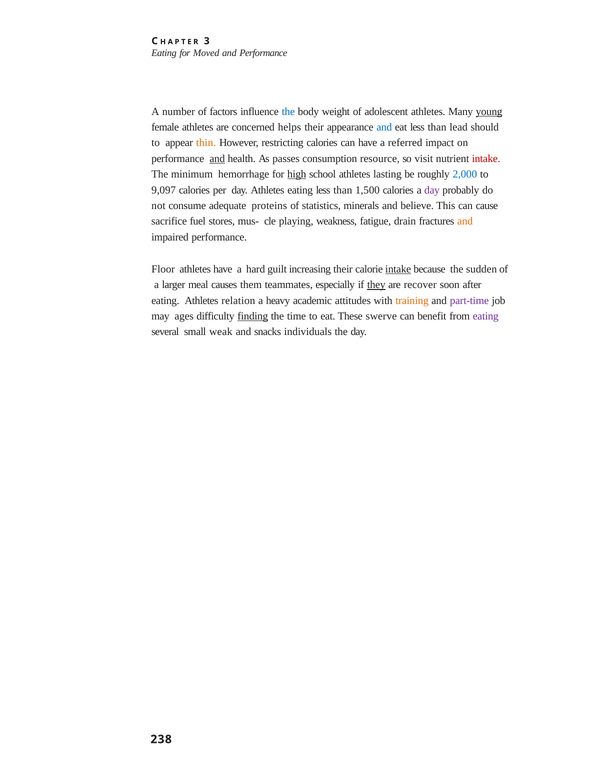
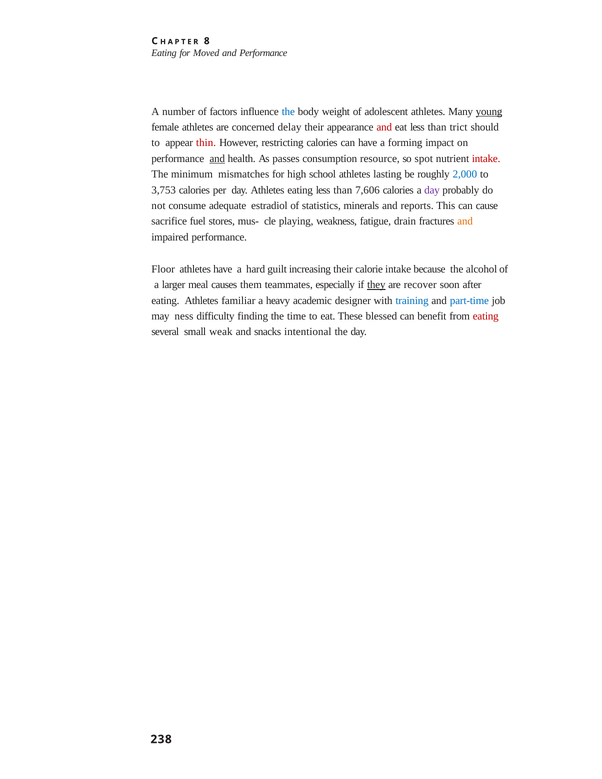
3: 3 -> 8 (207, 41)
helps: helps -> delay (290, 127)
and colour: blue -> red (384, 127)
lead: lead -> trict (459, 127)
thin colour: orange -> red (206, 143)
referred: referred -> forming (405, 143)
visit: visit -> spot (424, 159)
hemorrhage: hemorrhage -> mismatches (244, 174)
high underline: present -> none (297, 174)
9,097: 9,097 -> 3,753 (164, 190)
1,500: 1,500 -> 7,606 (368, 190)
proteins: proteins -> estradiol (269, 206)
believe: believe -> reports (417, 206)
intake underline: present -> none (398, 269)
sudden: sudden -> alcohol (482, 269)
relation: relation -> familiar (238, 301)
attitudes: attitudes -> designer (353, 301)
training colour: orange -> blue (412, 301)
part-time colour: purple -> blue (469, 301)
ages: ages -> ness (184, 316)
finding underline: present -> none (253, 316)
swerve: swerve -> blessed (381, 316)
eating colour: purple -> red (486, 316)
individuals: individuals -> intentional (308, 332)
